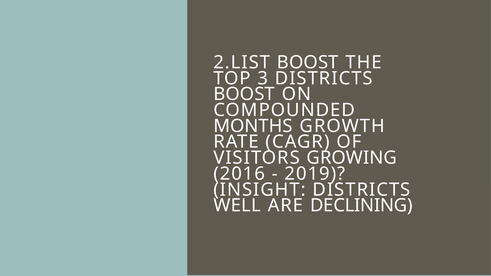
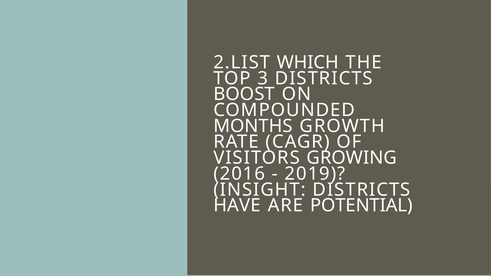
2.LIST BOOST: BOOST -> WHICH (308, 62)
WELL: WELL -> HAVE (237, 206)
DECLINING: DECLINING -> POTENTIAL (361, 206)
